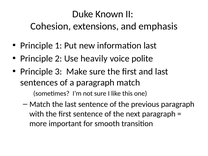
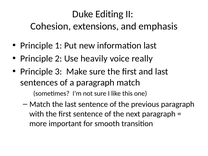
Known: Known -> Editing (109, 14)
polite: polite -> really (142, 58)
